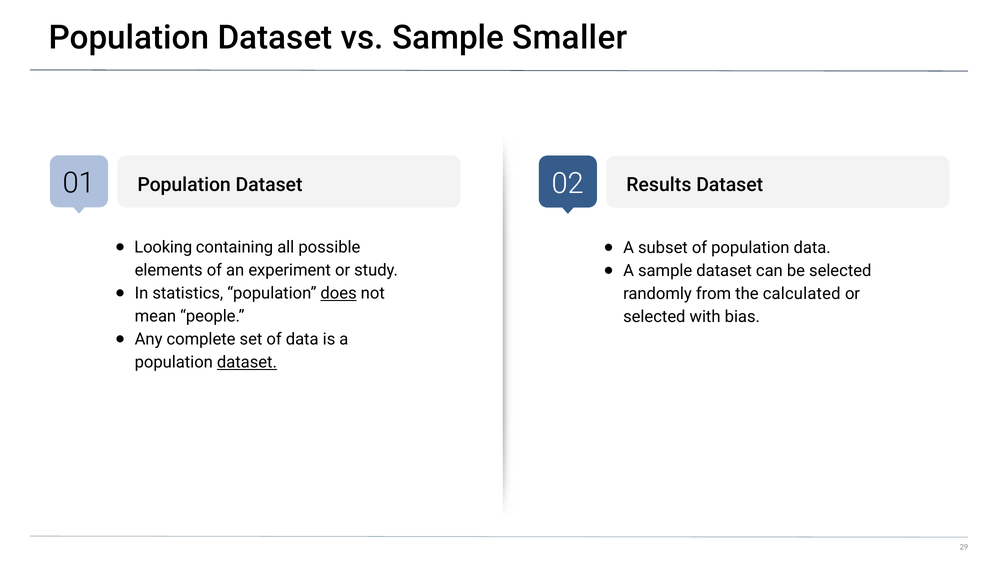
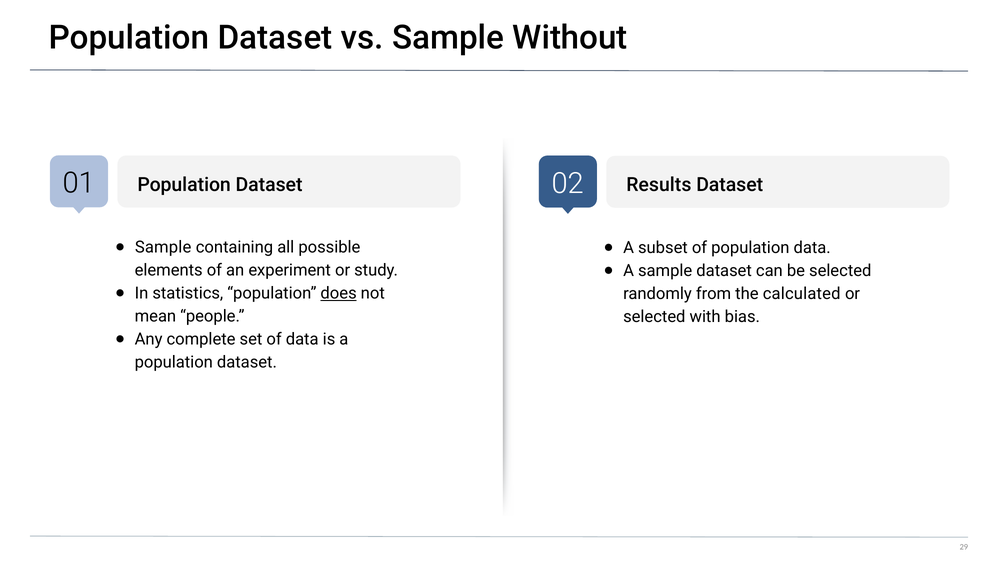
Smaller: Smaller -> Without (570, 38)
Looking: Looking -> Sample (163, 247)
dataset underline: present -> none (247, 362)
